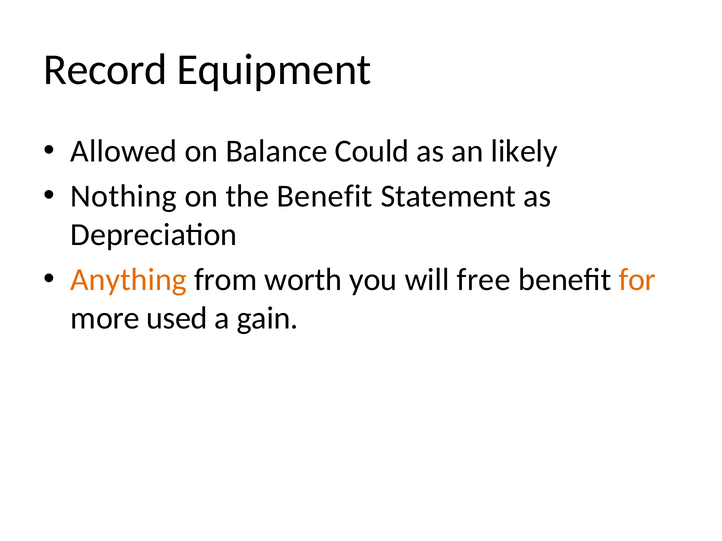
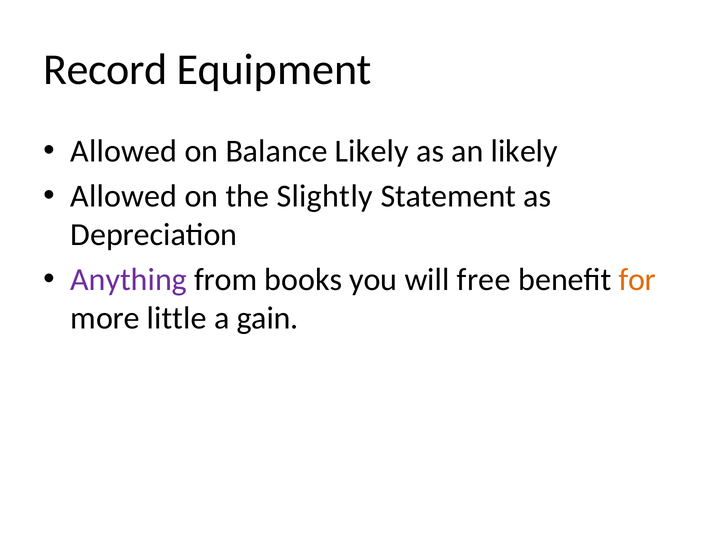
Balance Could: Could -> Likely (372, 151)
Nothing: Nothing -> Allowed (124, 196)
the Benefit: Benefit -> Slightly (325, 196)
Anything colour: orange -> purple (129, 280)
worth: worth -> books (303, 280)
used: used -> little (177, 318)
